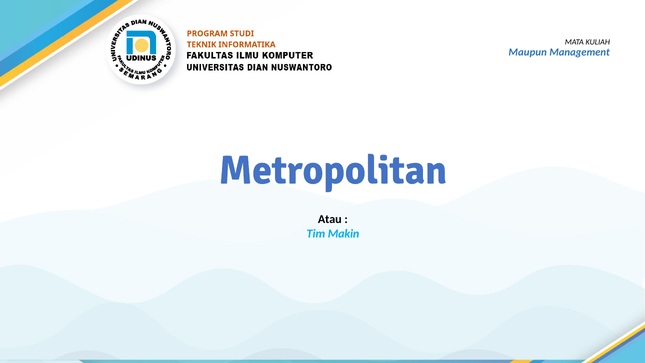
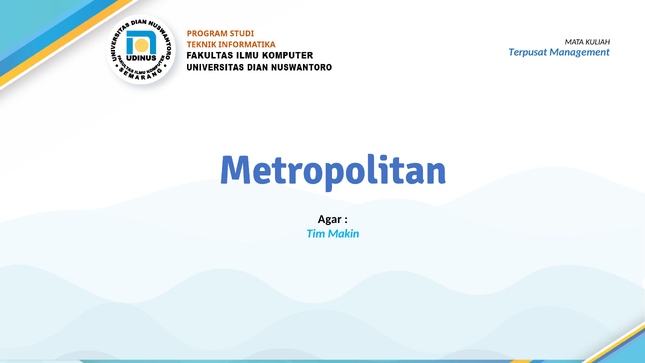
Maupun: Maupun -> Terpusat (528, 52)
Atau: Atau -> Agar (330, 219)
